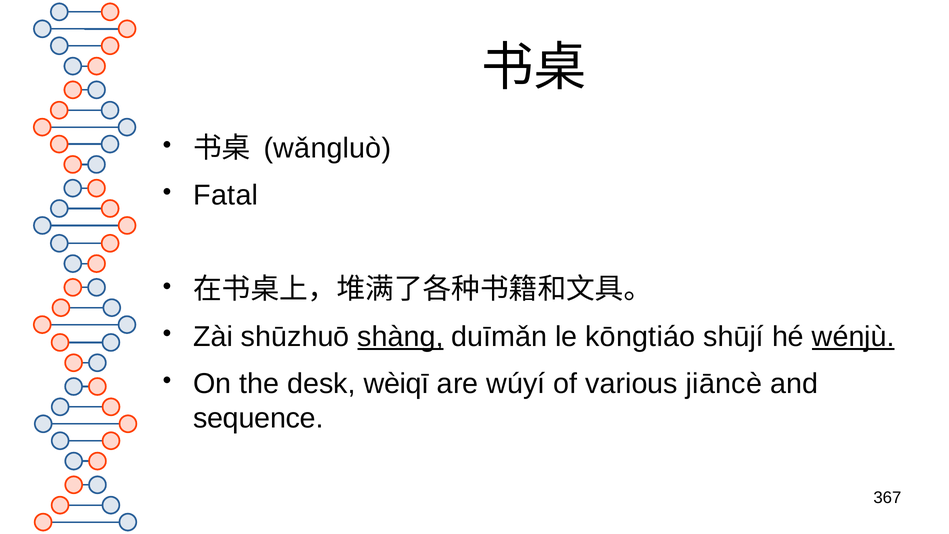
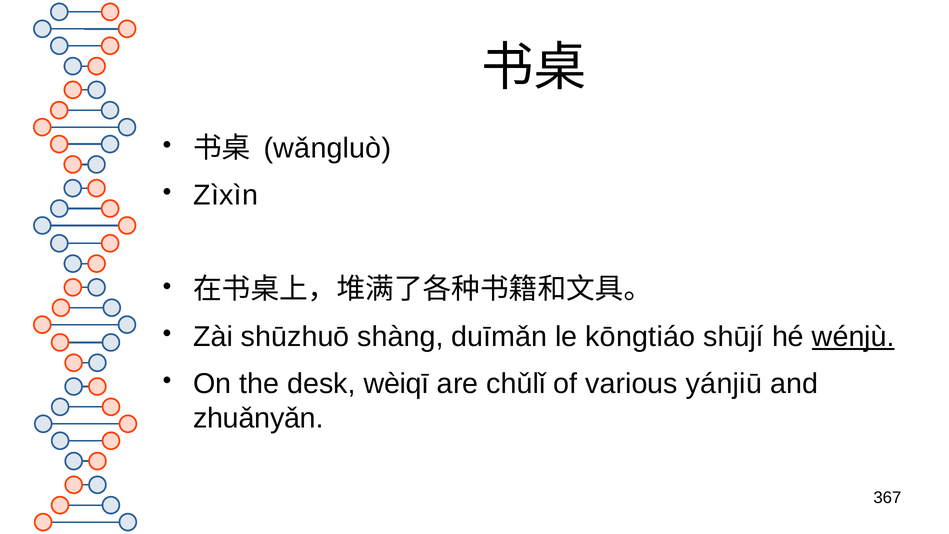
Fatal: Fatal -> Zìxìn (226, 195)
shàng underline: present -> none (400, 336)
wúyí: wúyí -> chǔlǐ (516, 384)
jiāncè: jiāncè -> yánjiū (724, 384)
sequence: sequence -> zhuǎnyǎn (258, 418)
